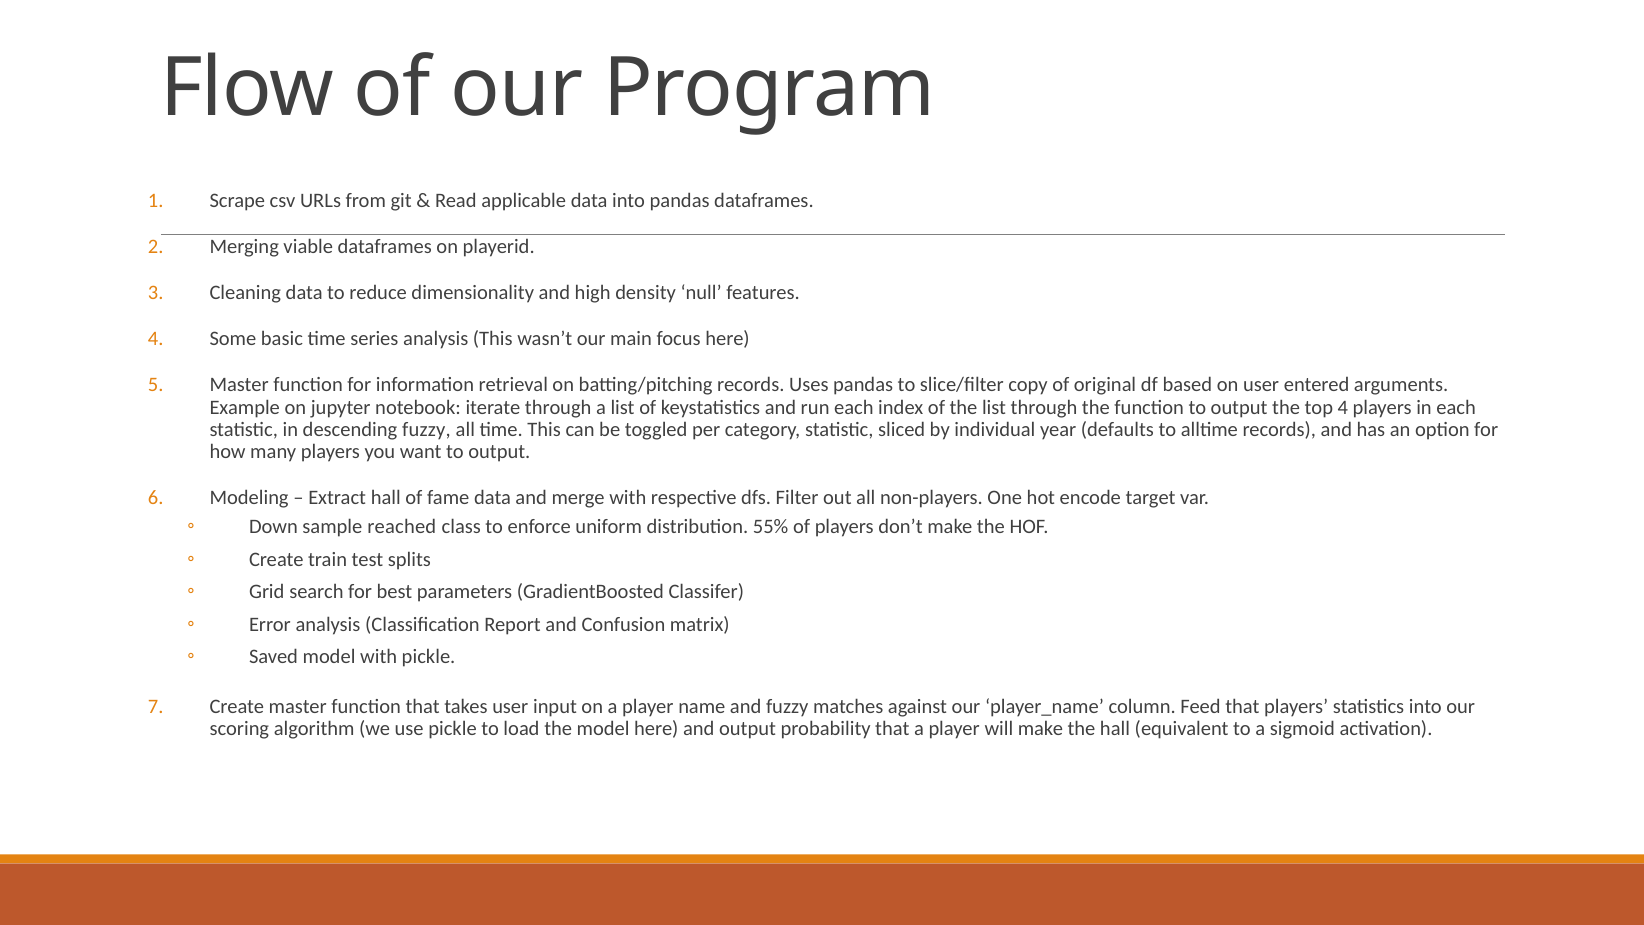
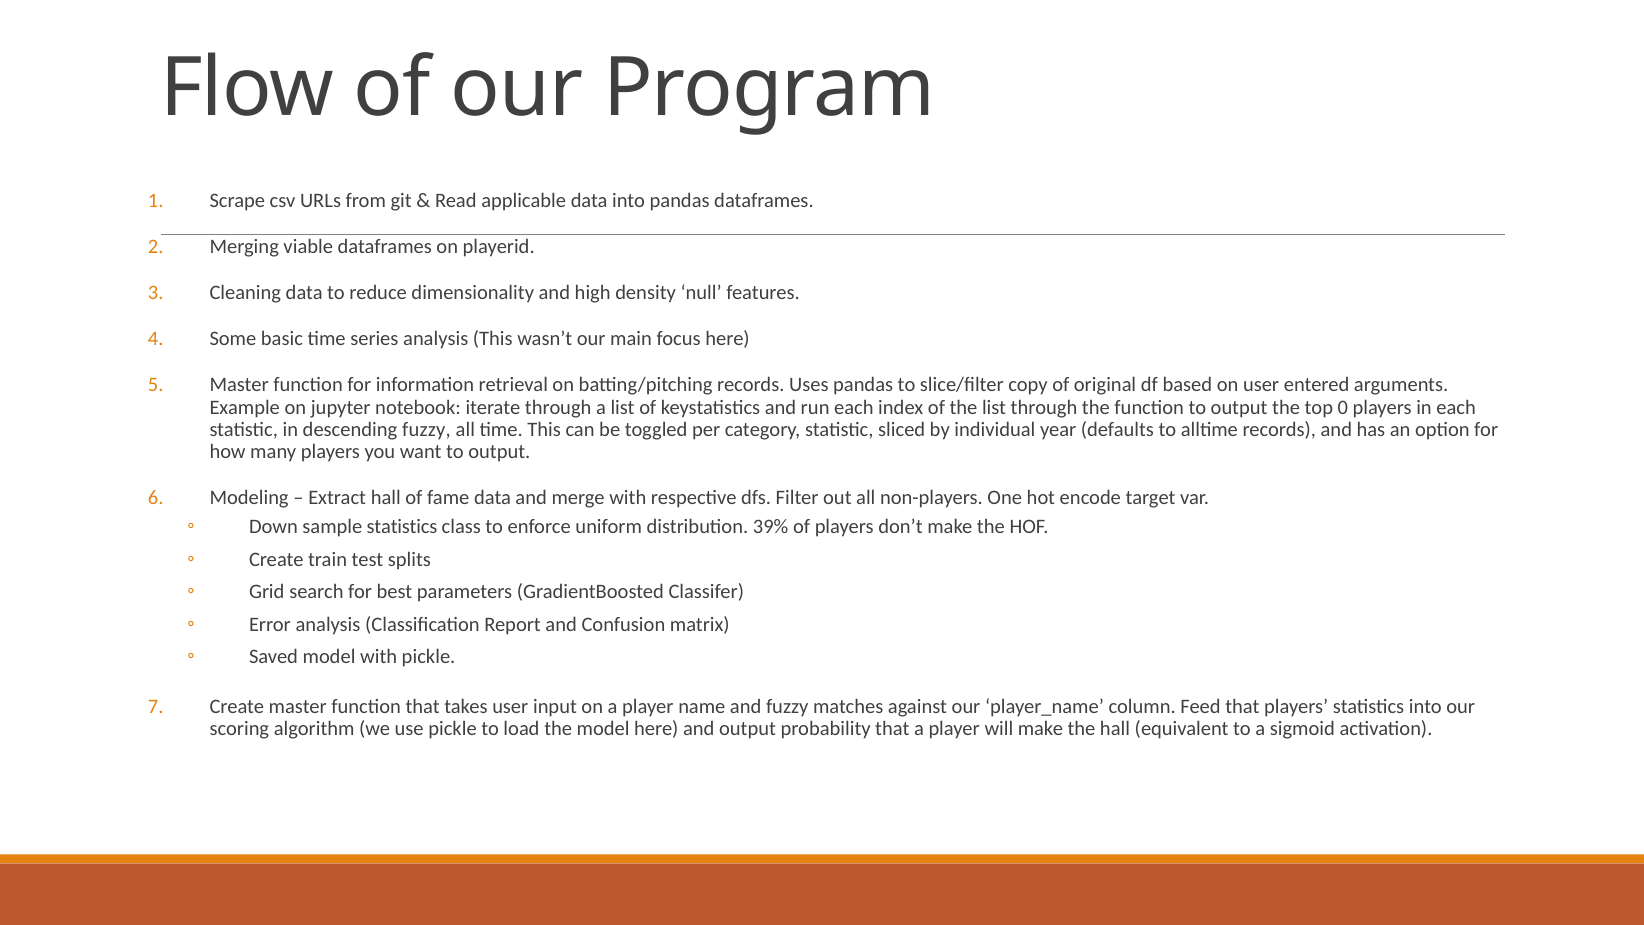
top 4: 4 -> 0 (1343, 407)
sample reached: reached -> statistics (402, 527)
55%: 55% -> 39% (771, 527)
